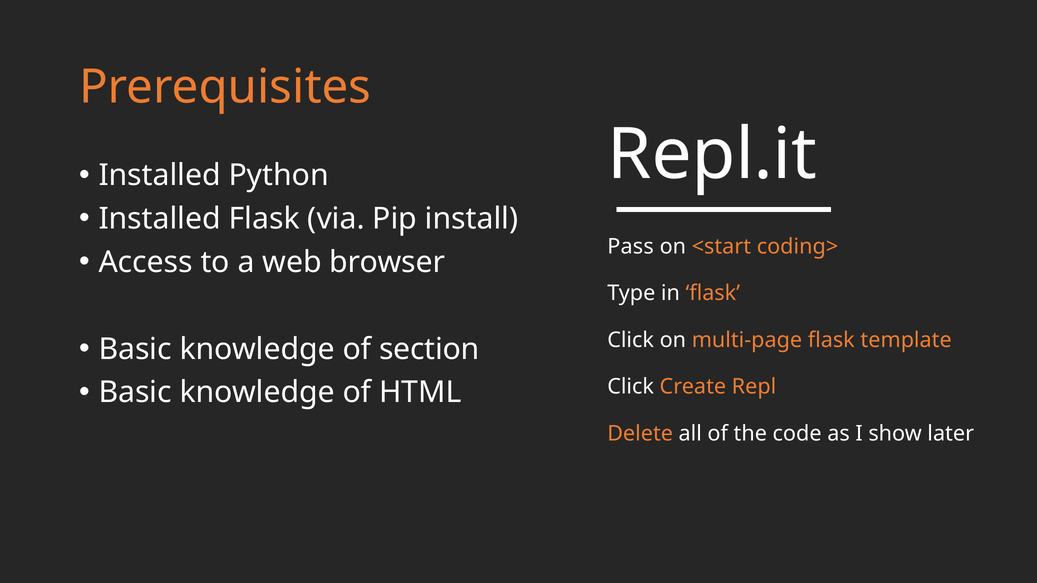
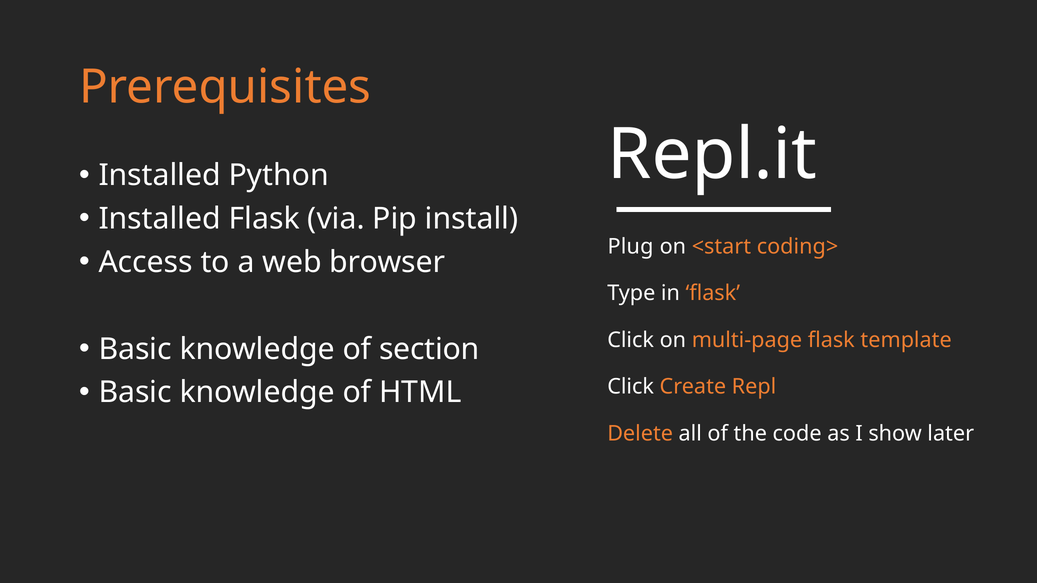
Pass: Pass -> Plug (630, 247)
